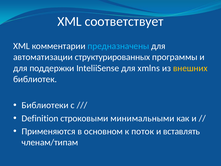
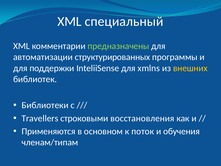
соответствует: соответствует -> специальный (124, 21)
предназначены colour: light blue -> light green (118, 46)
Definition: Definition -> Travellers (40, 118)
минимальными: минимальными -> восстановления (142, 118)
вставлять: вставлять -> обучения (182, 131)
